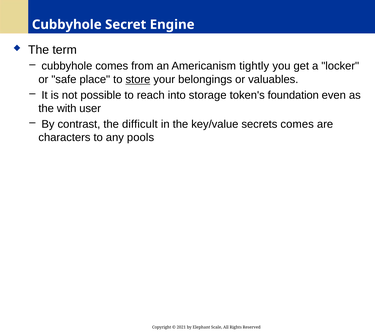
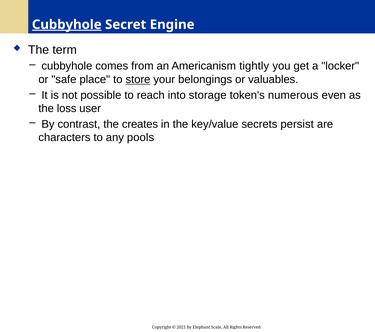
Cubbyhole underline: none -> present (67, 25)
foundation: foundation -> numerous (293, 95)
with: with -> loss (67, 108)
difficult: difficult -> creates (140, 124)
secrets comes: comes -> persist (297, 124)
